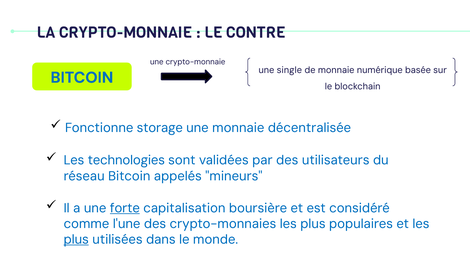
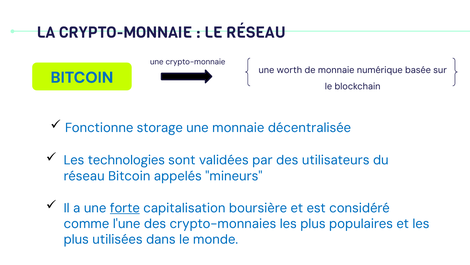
LE CONTRE: CONTRE -> RÉSEAU (256, 33)
single: single -> worth (289, 70)
plus underline: present -> none (76, 239)
